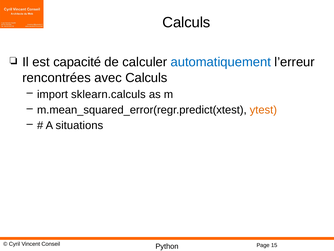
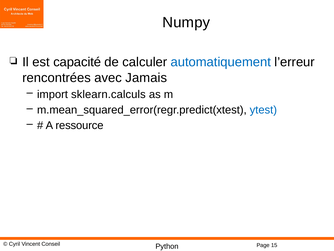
Calculs: Calculs -> Numpy (186, 22)
avec Calculs: Calculs -> Jamais (146, 78)
ytest colour: orange -> blue (263, 110)
situations: situations -> ressource (79, 125)
